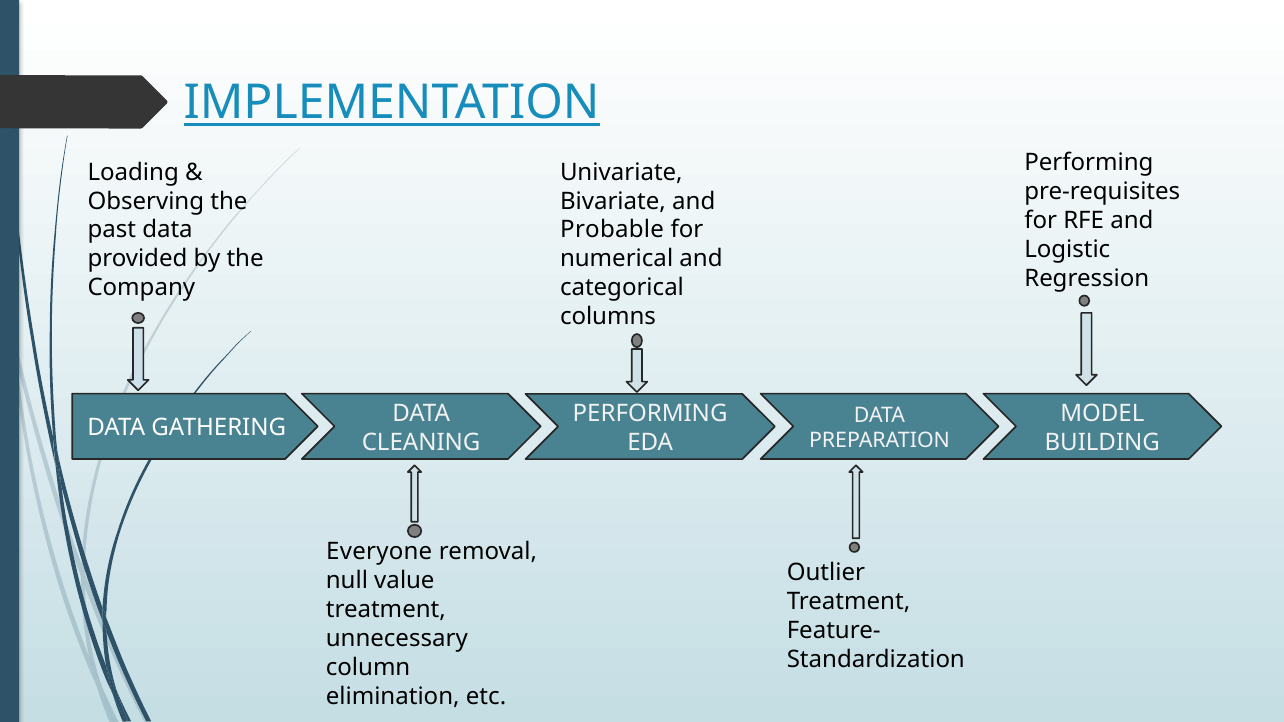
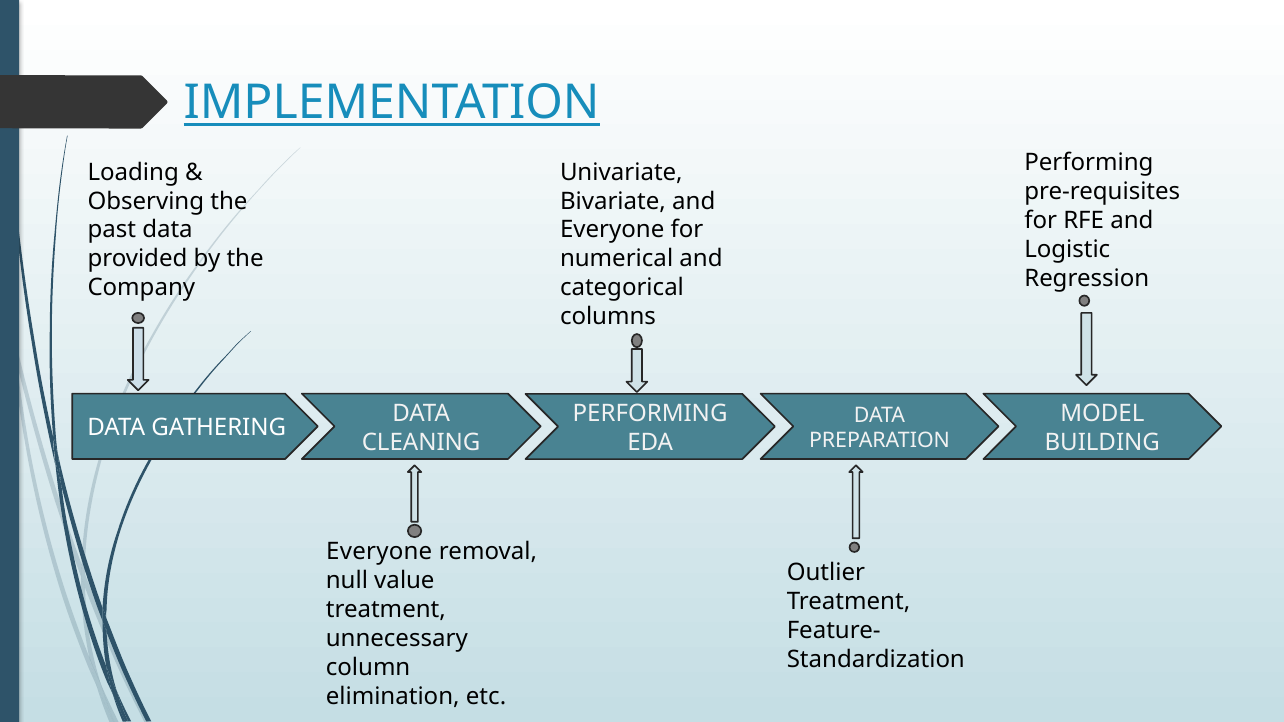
Probable: Probable -> Everyone (612, 230)
